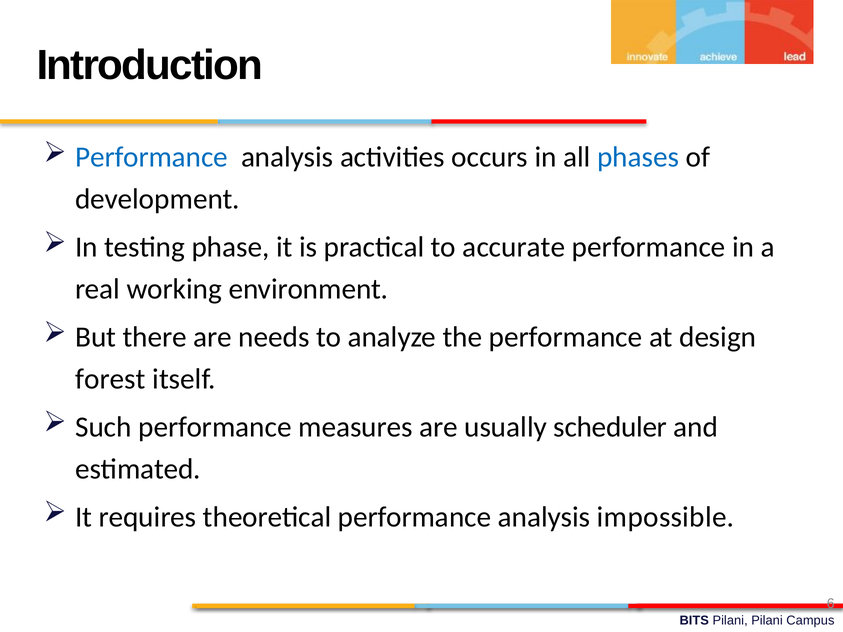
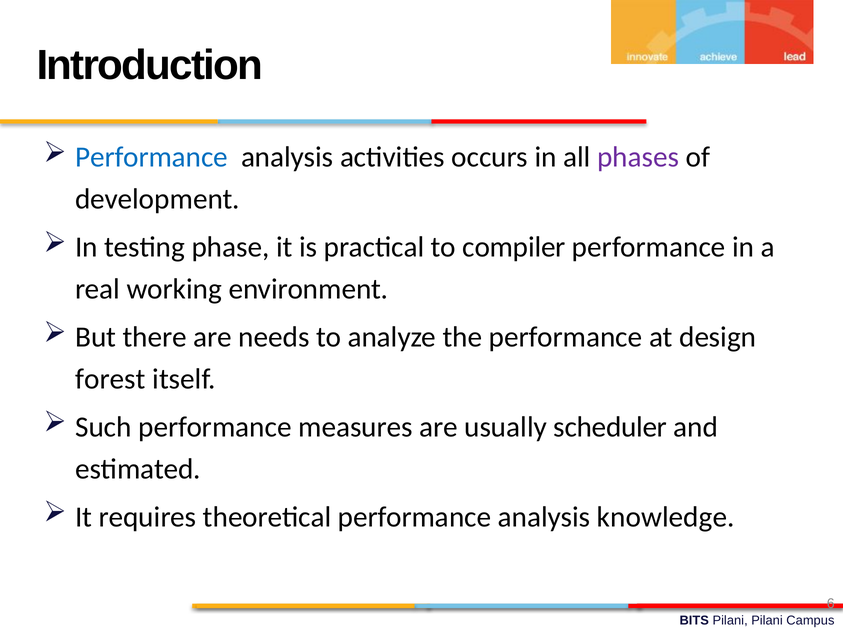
phases colour: blue -> purple (638, 157)
accurate: accurate -> compiler (514, 247)
impossible: impossible -> knowledge (666, 517)
